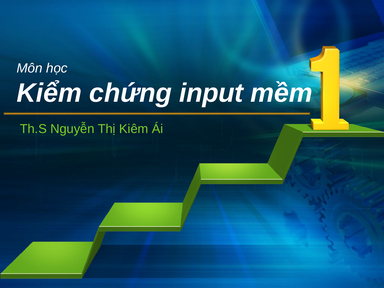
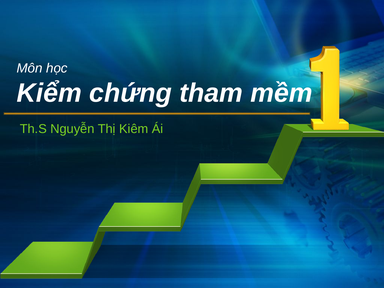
input: input -> tham (211, 93)
